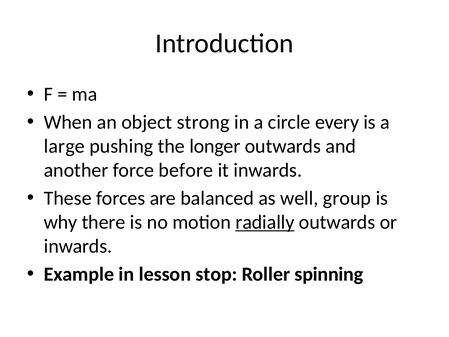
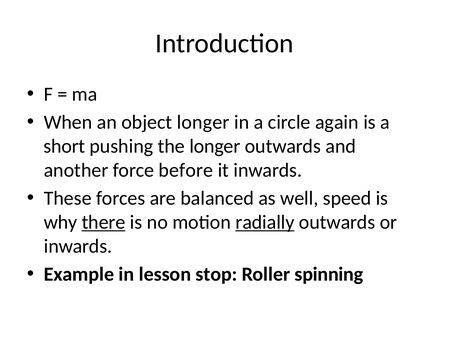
object strong: strong -> longer (203, 122)
every: every -> again (337, 122)
large: large -> short (64, 146)
group: group -> speed (347, 198)
there underline: none -> present (104, 222)
